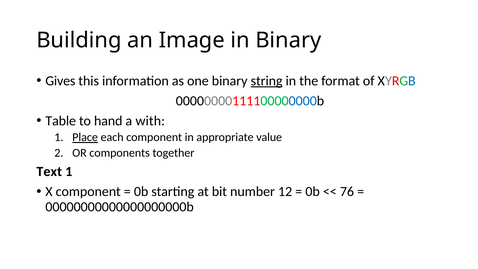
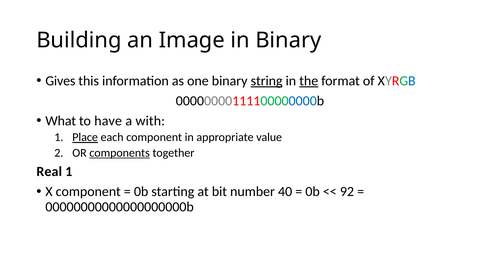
the underline: none -> present (309, 81)
Table: Table -> What (61, 121)
hand: hand -> have (108, 121)
components underline: none -> present (120, 153)
Text: Text -> Real (49, 172)
12: 12 -> 40 (285, 192)
76: 76 -> 92 (347, 192)
